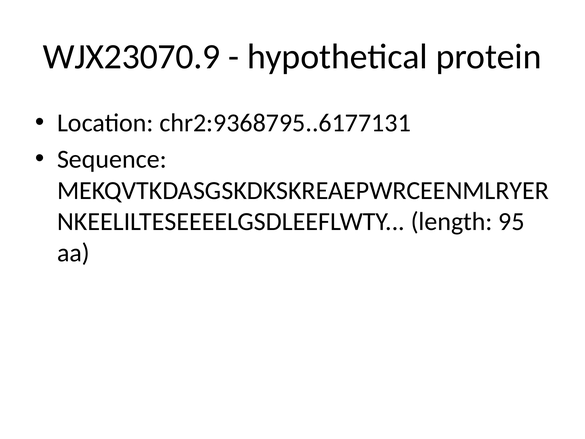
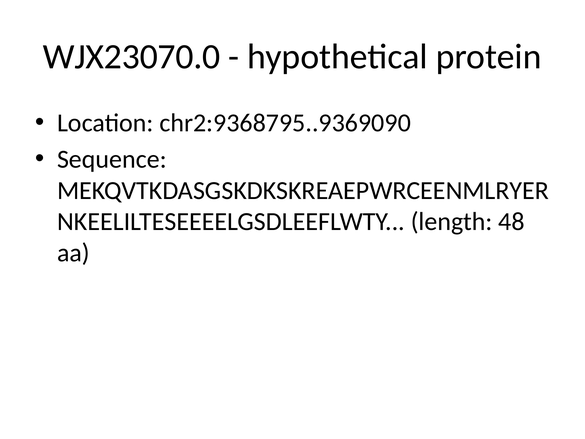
WJX23070.9: WJX23070.9 -> WJX23070.0 (132, 57)
chr2:9368795..6177131: chr2:9368795..6177131 -> chr2:9368795..9369090 (285, 123)
95: 95 -> 48 (511, 222)
